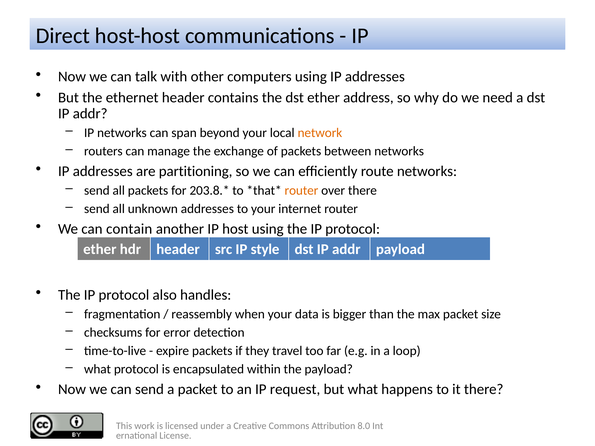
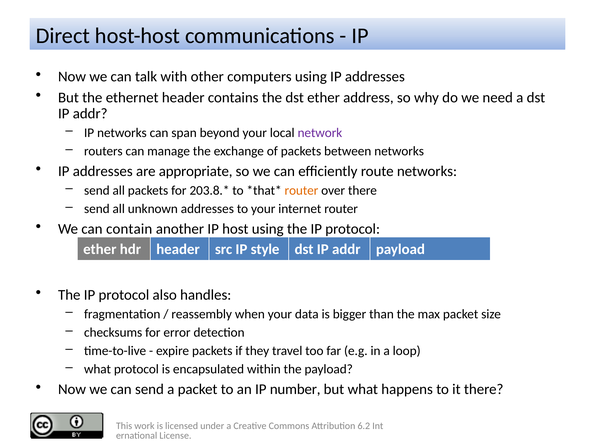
network colour: orange -> purple (320, 133)
partitioning: partitioning -> appropriate (196, 171)
request: request -> number (295, 390)
8.0: 8.0 -> 6.2 (364, 426)
